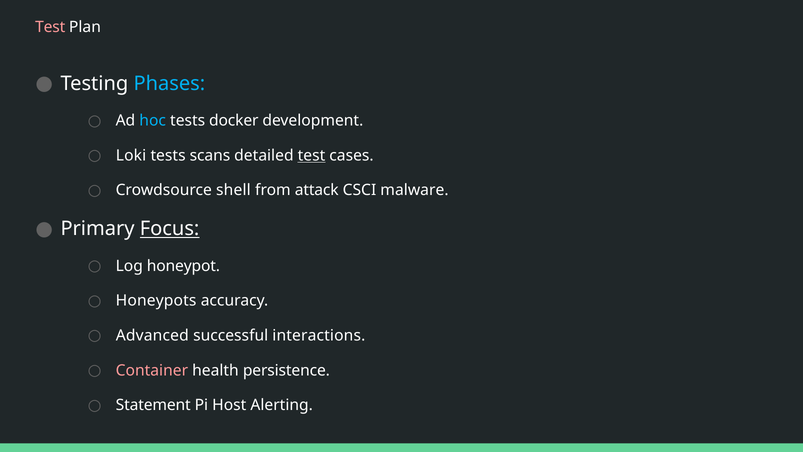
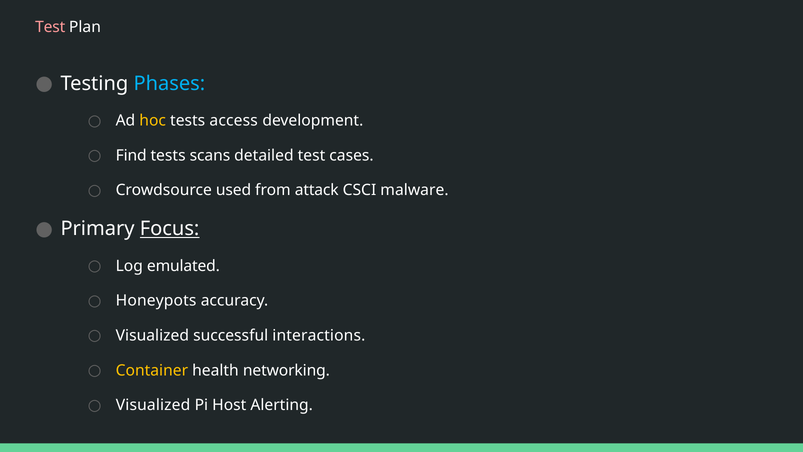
hoc colour: light blue -> yellow (153, 121)
docker: docker -> access (234, 121)
Loki: Loki -> Find (131, 155)
test underline: present -> none (311, 155)
shell: shell -> used (234, 190)
honeypot: honeypot -> emulated (183, 266)
Advanced: Advanced -> Visualized (152, 335)
Container colour: pink -> yellow (152, 370)
persistence: persistence -> networking (286, 370)
Statement: Statement -> Visualized (153, 405)
